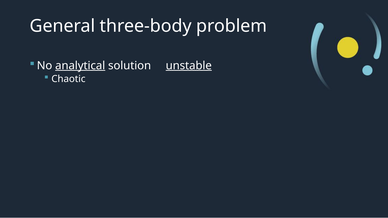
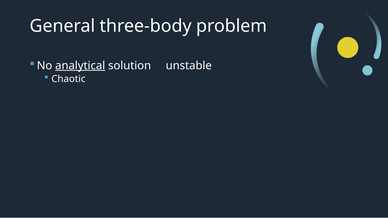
unstable underline: present -> none (189, 66)
